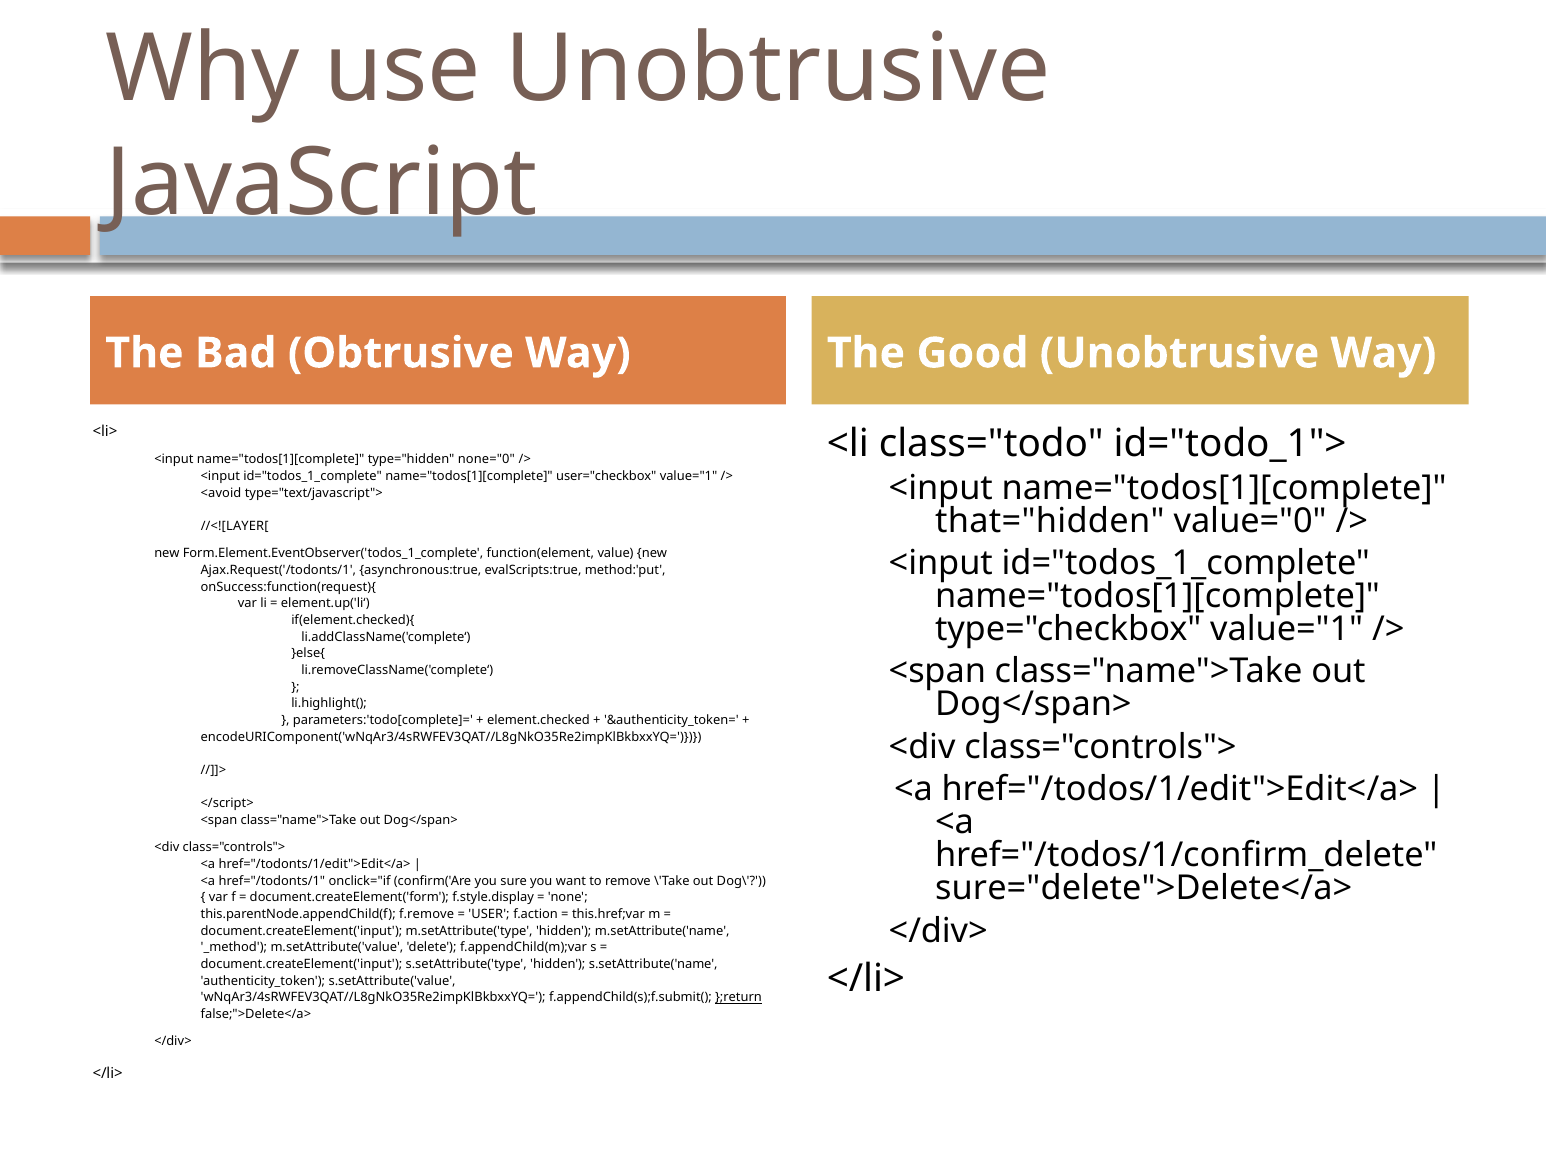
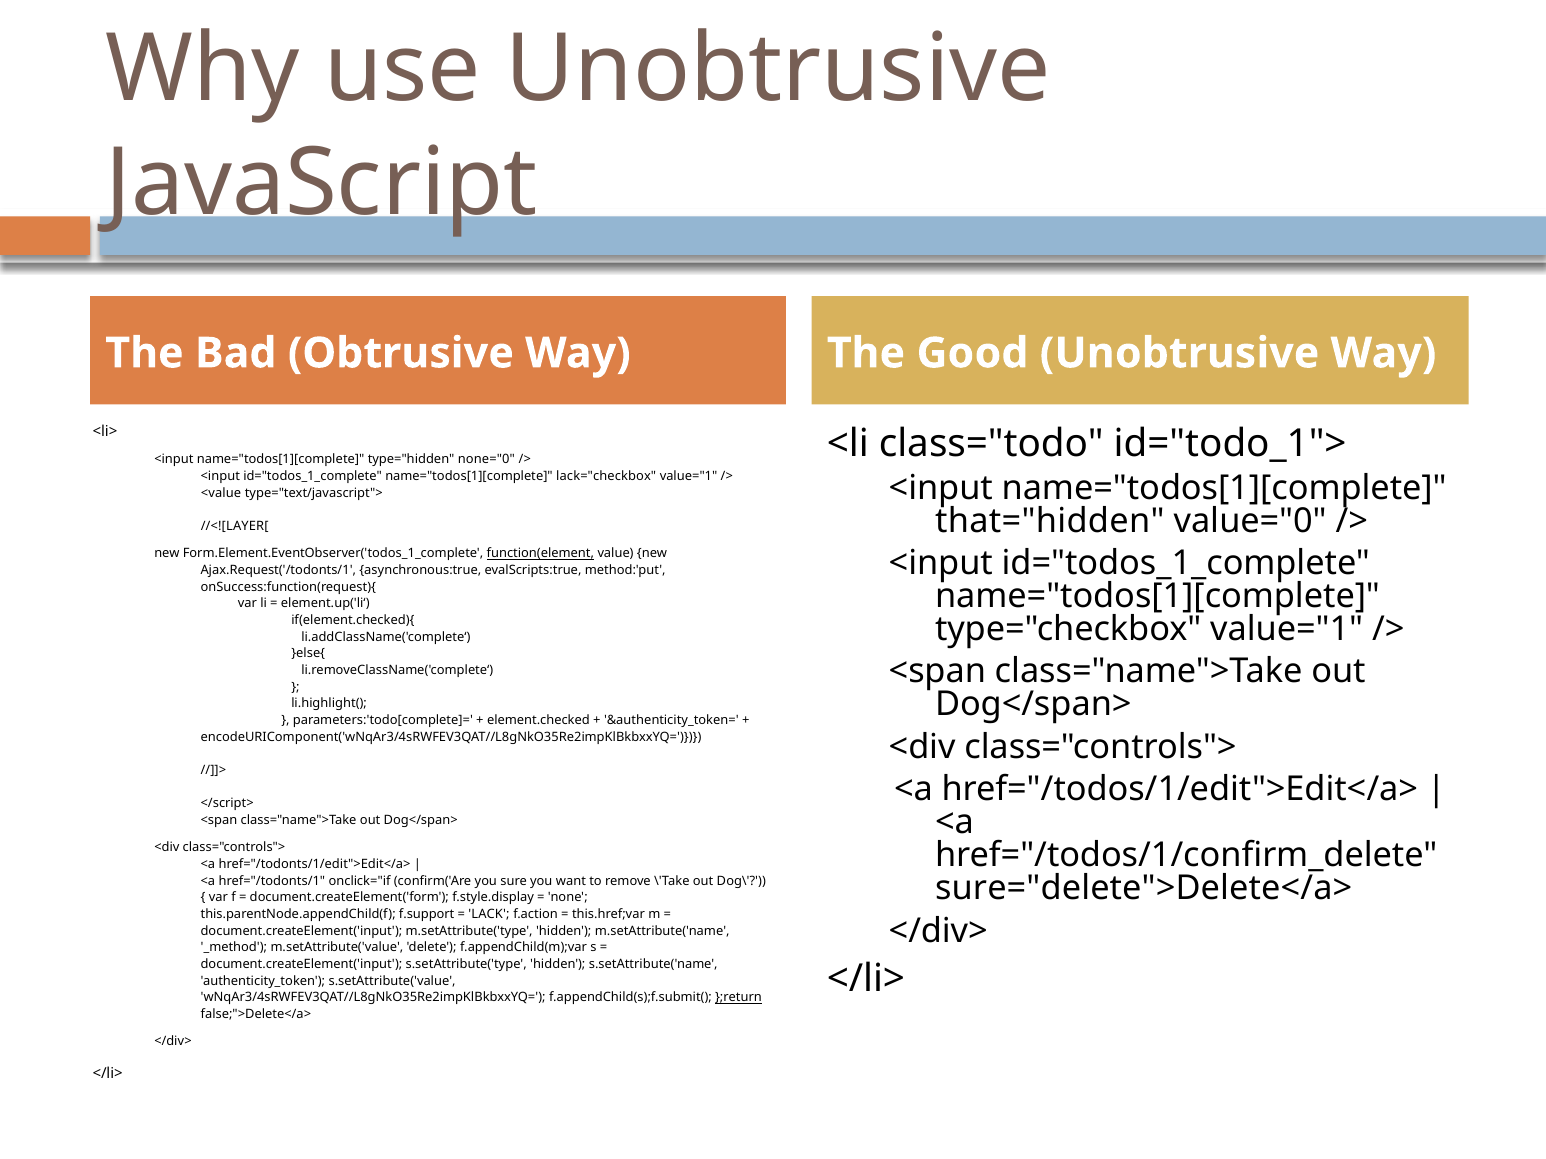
user="checkbox: user="checkbox -> lack="checkbox (606, 476)
<avoid: <avoid -> <value (221, 493)
function(element underline: none -> present (540, 554)
f.remove: f.remove -> f.support (427, 915)
USER: USER -> LACK (489, 915)
